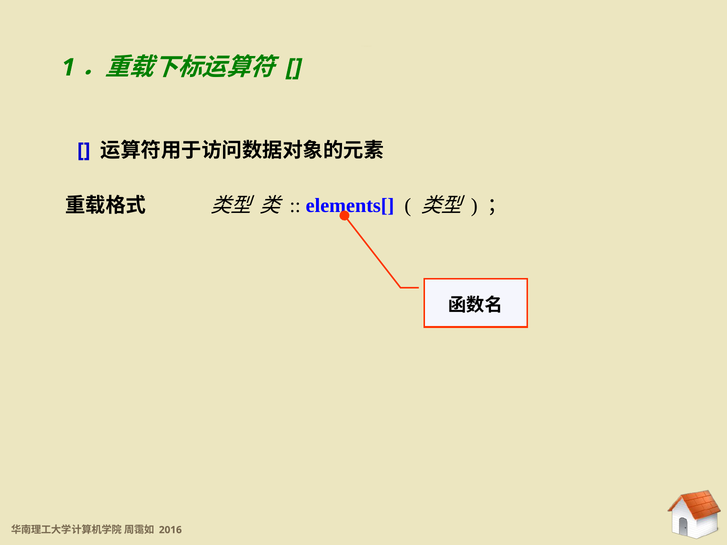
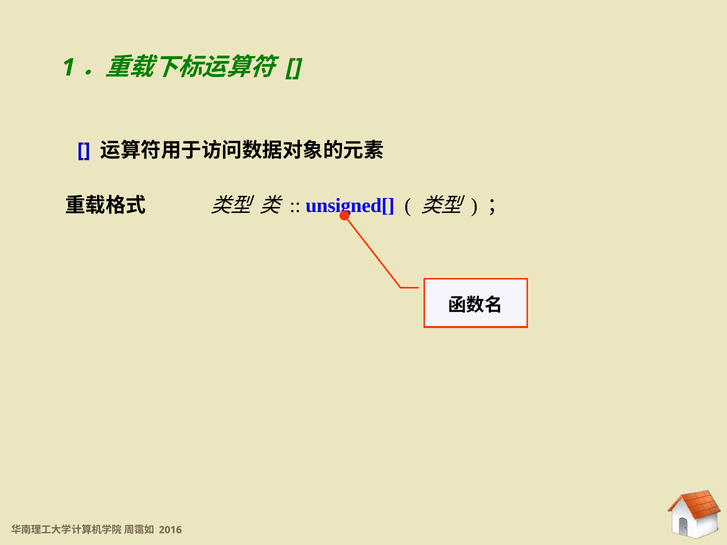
elements[: elements[ -> unsigned[ (350, 206)
